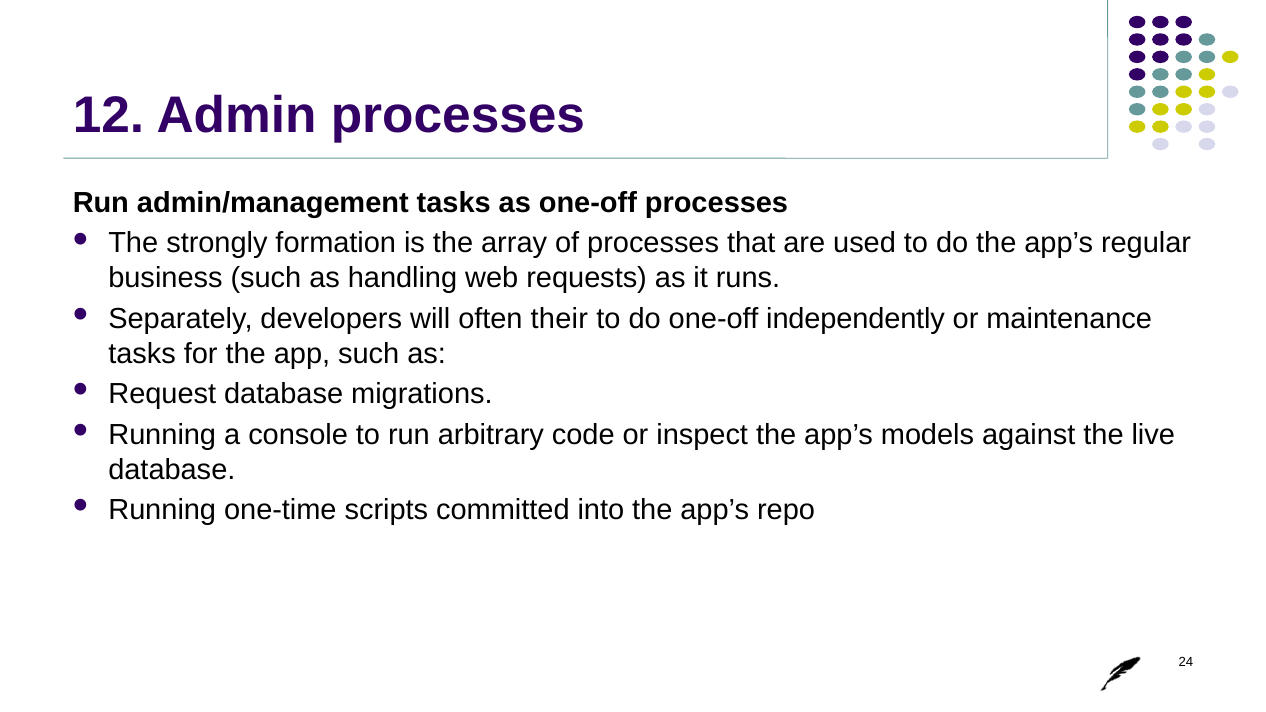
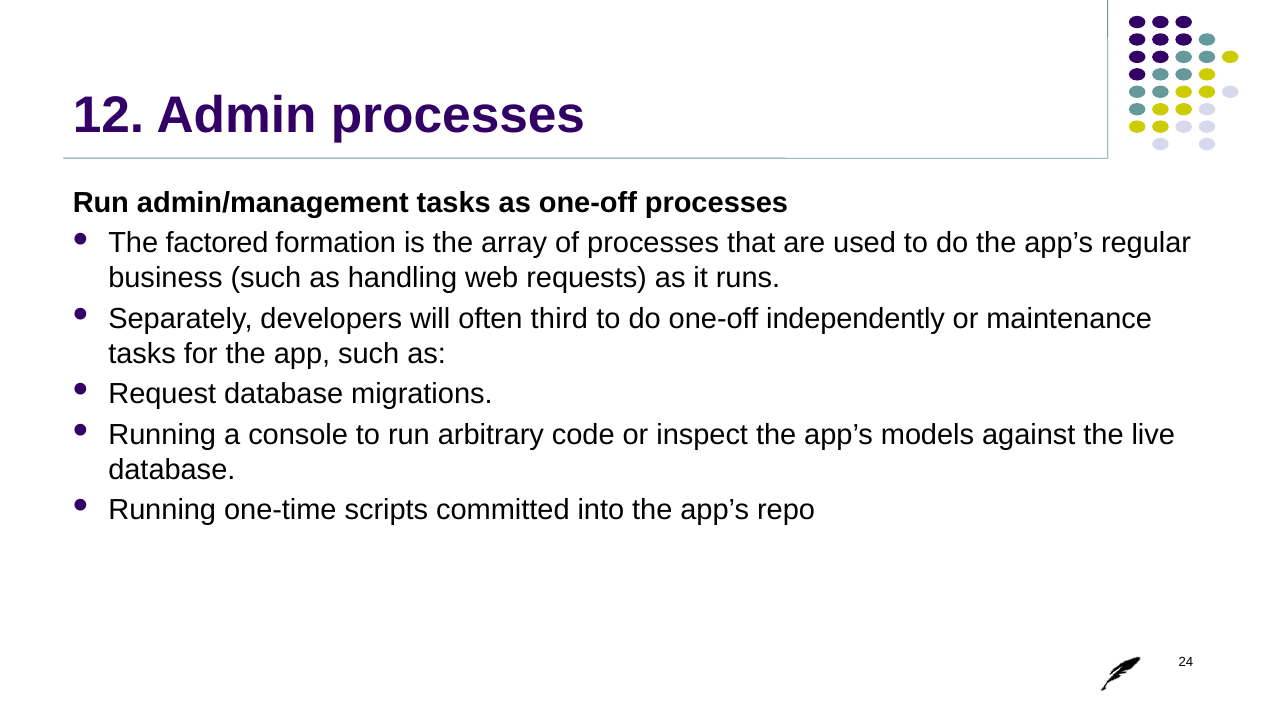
strongly: strongly -> factored (217, 243)
their: their -> third (559, 319)
